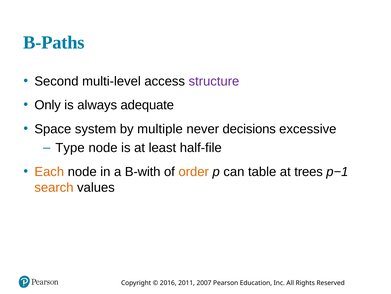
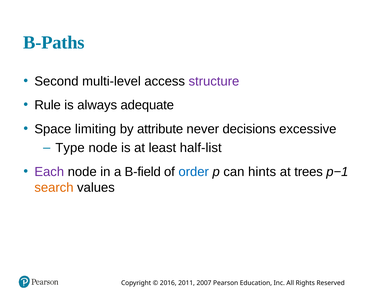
Only: Only -> Rule (48, 105)
system: system -> limiting (96, 129)
multiple: multiple -> attribute (160, 129)
half-file: half-file -> half-list (201, 148)
Each colour: orange -> purple (49, 171)
B-with: B-with -> B-field (143, 171)
order colour: orange -> blue (194, 171)
table: table -> hints (262, 171)
